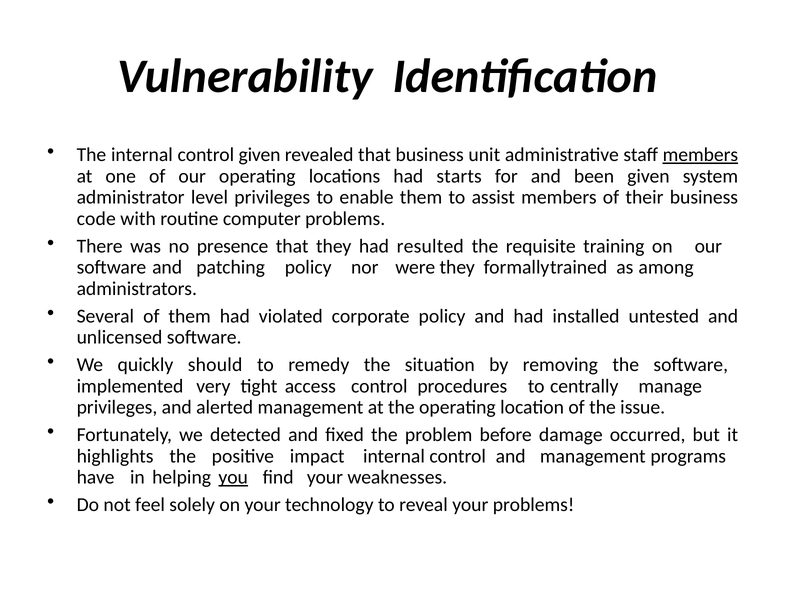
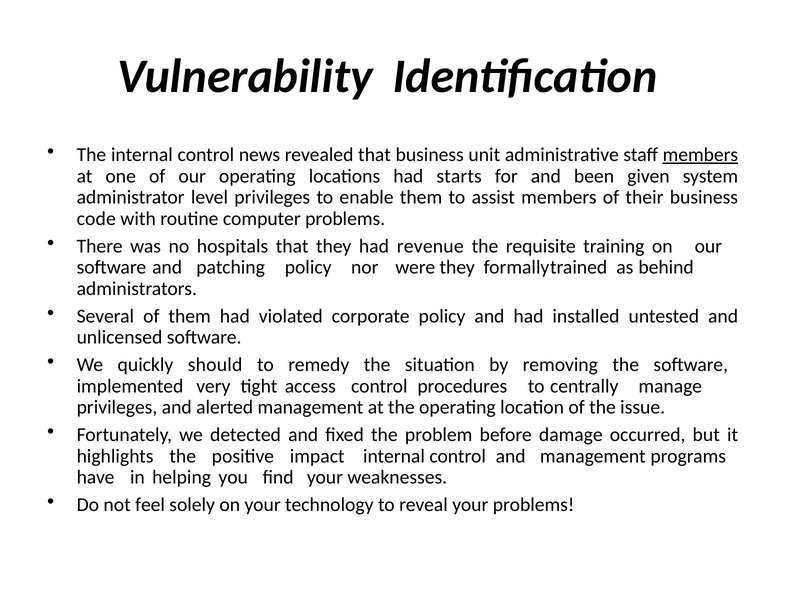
control given: given -> news (260, 155)
presence: presence -> hospitals (233, 246)
resulted: resulted -> revenue (430, 246)
among: among -> behind (666, 267)
you underline: present -> none (233, 477)
